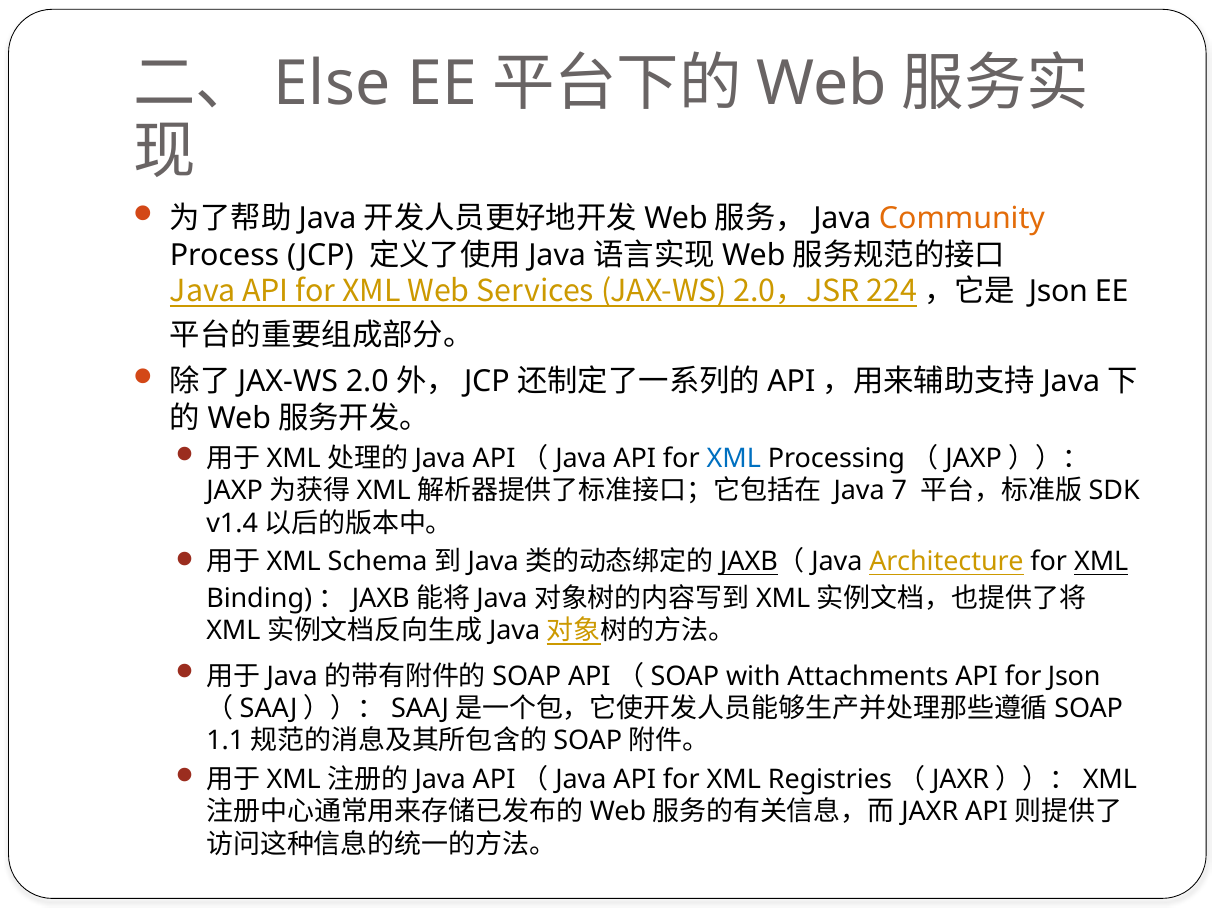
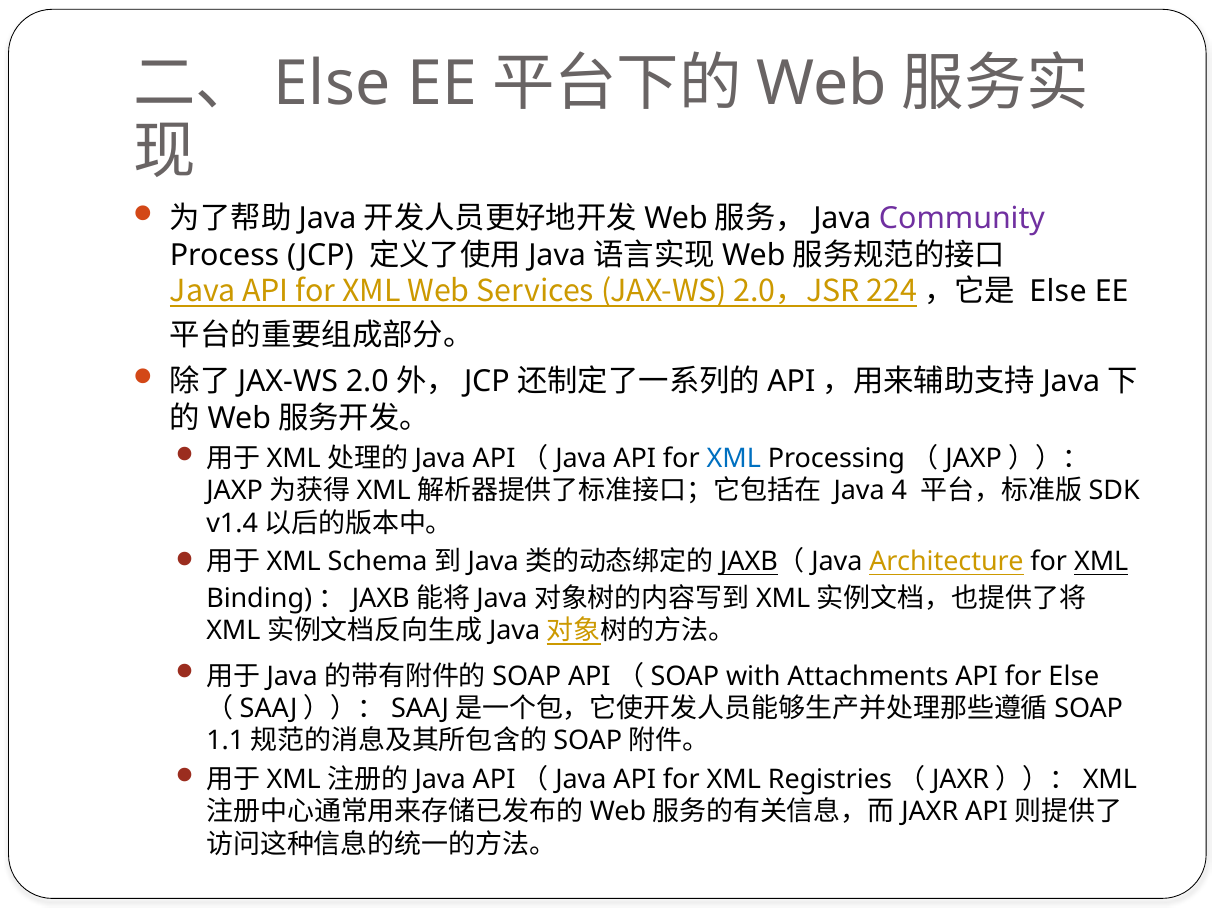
Community colour: orange -> purple (962, 219)
Json: Json -> Else (1058, 292)
7: 7 -> 4 (899, 491)
for Json: Json -> Else (1074, 676)
